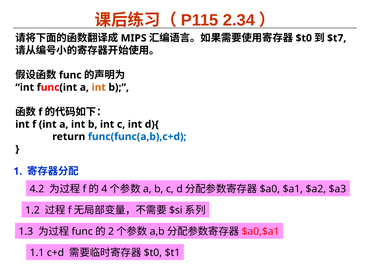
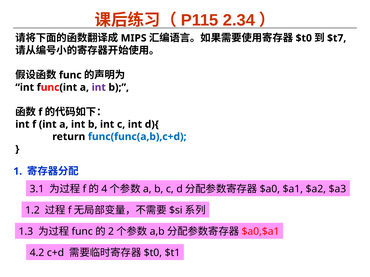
int colour: orange -> purple (99, 88)
4.2: 4.2 -> 3.1 (37, 189)
1.1: 1.1 -> 4.2 (37, 253)
